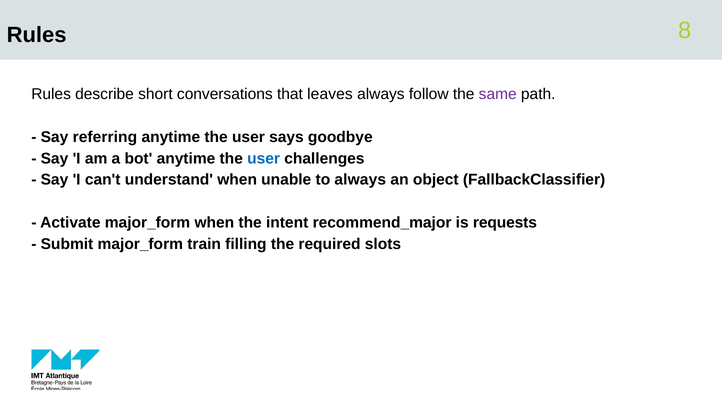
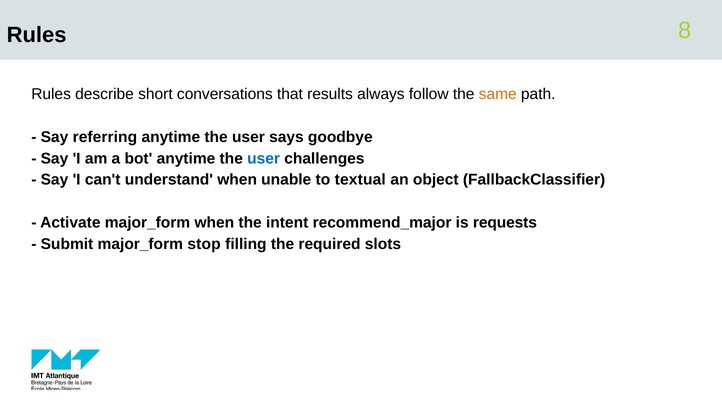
leaves: leaves -> results (330, 94)
same colour: purple -> orange (498, 94)
to always: always -> textual (360, 180)
train: train -> stop (204, 244)
